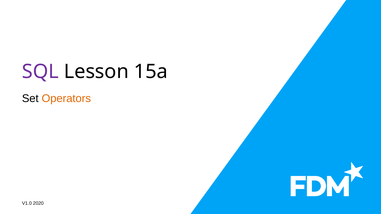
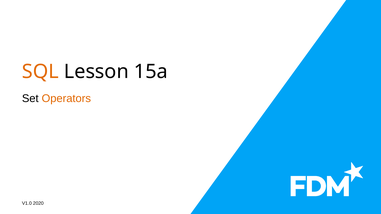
SQL colour: purple -> orange (40, 72)
